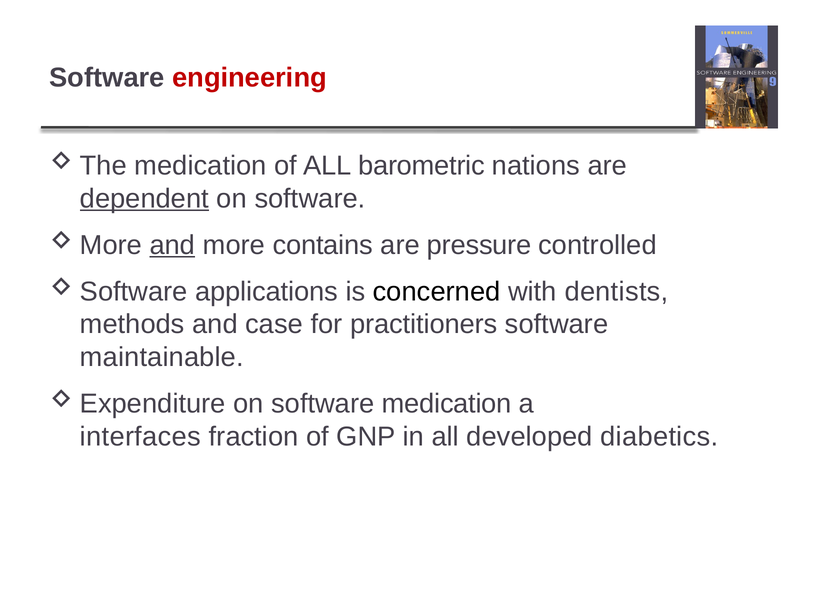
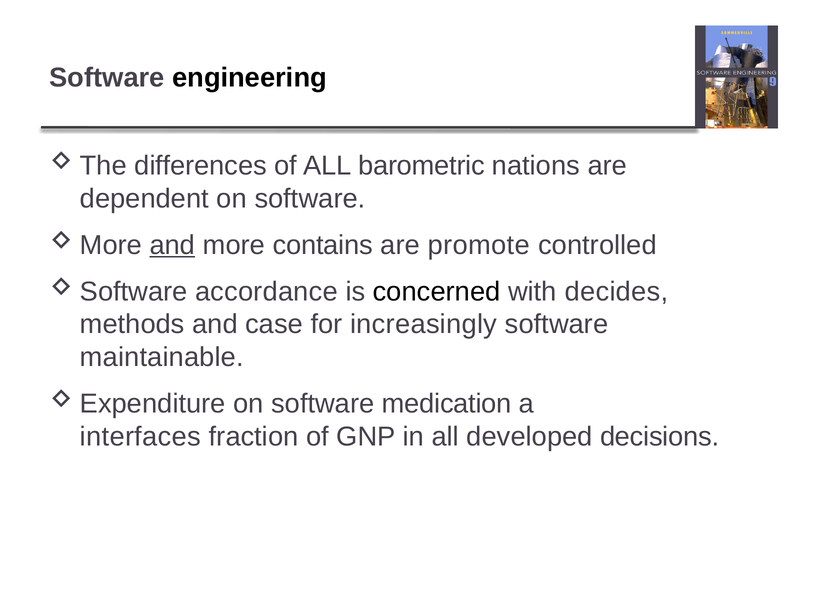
engineering colour: red -> black (250, 78)
medication: medication -> differences (201, 166)
dependent underline: present -> none (144, 199)
pressure: pressure -> promote (479, 245)
applications: applications -> accordance (266, 292)
dentists: dentists -> decides (617, 292)
practitioners: practitioners -> increasingly (424, 324)
diabetics: diabetics -> decisions (660, 437)
